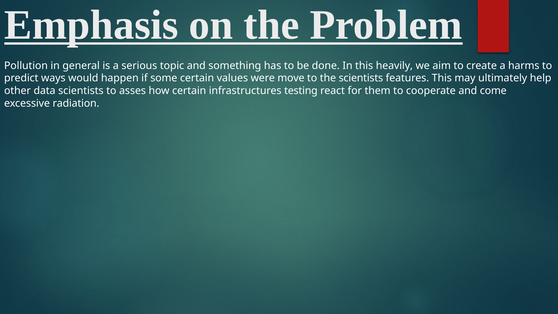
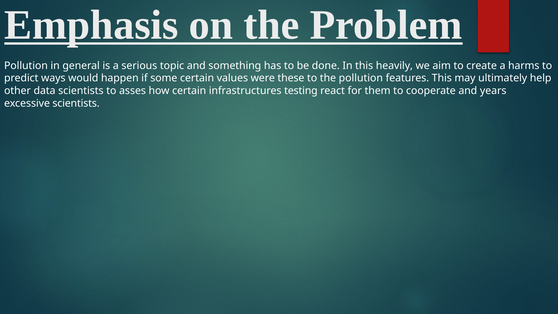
move: move -> these (291, 78)
the scientists: scientists -> pollution (361, 78)
come: come -> years (493, 91)
excessive radiation: radiation -> scientists (76, 103)
